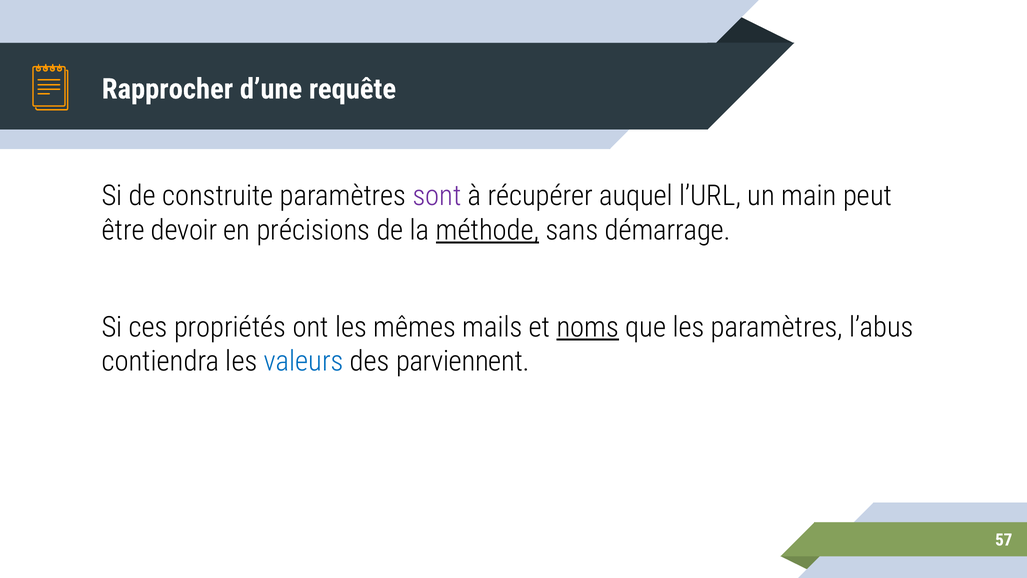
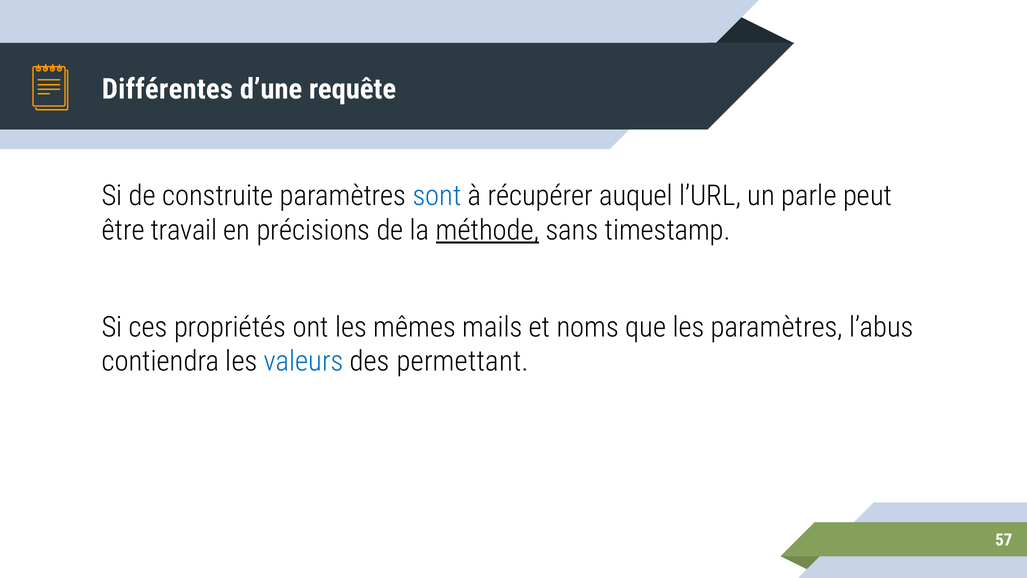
Rapprocher: Rapprocher -> Différentes (167, 89)
sont colour: purple -> blue (437, 196)
main: main -> parle (809, 196)
devoir: devoir -> travail (184, 230)
démarrage: démarrage -> timestamp (668, 230)
noms underline: present -> none (588, 327)
parviennent: parviennent -> permettant (463, 361)
